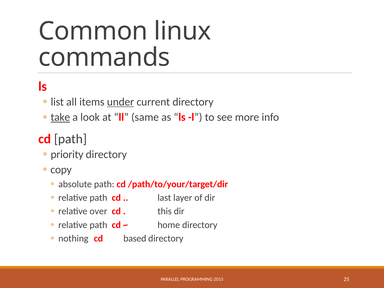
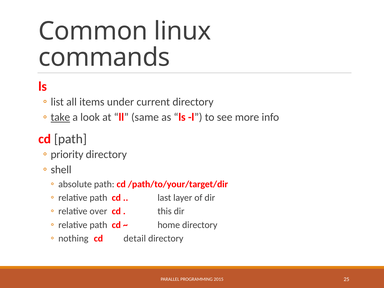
under underline: present -> none (121, 102)
copy: copy -> shell (61, 170)
based: based -> detail (135, 238)
